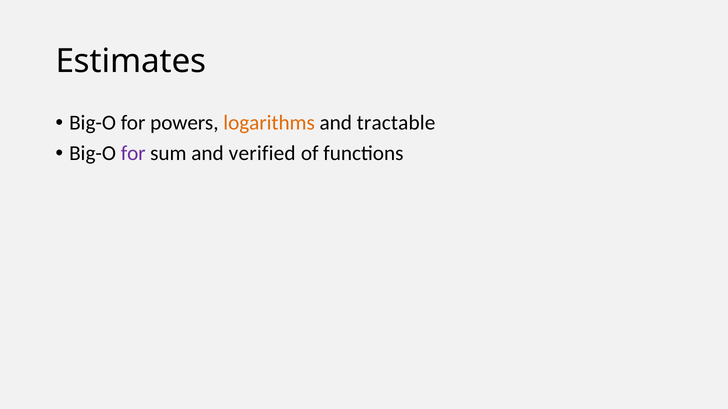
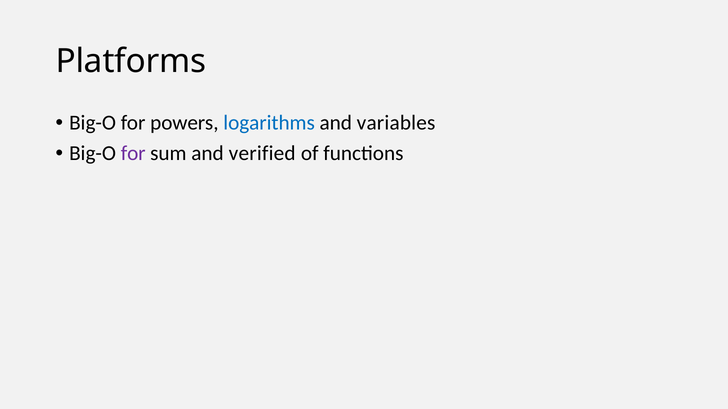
Estimates: Estimates -> Platforms (131, 61)
logarithms colour: orange -> blue (269, 123)
tractable: tractable -> variables (396, 123)
